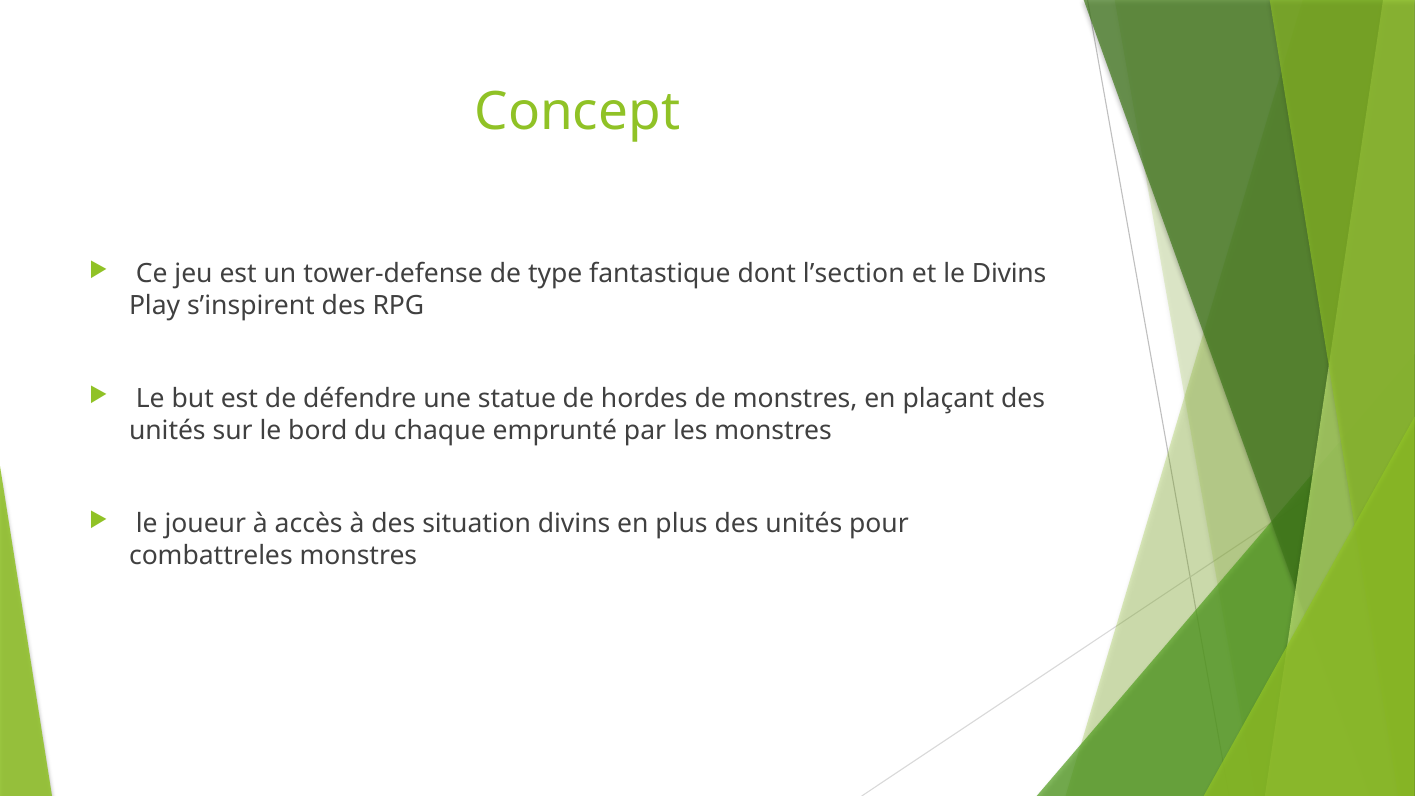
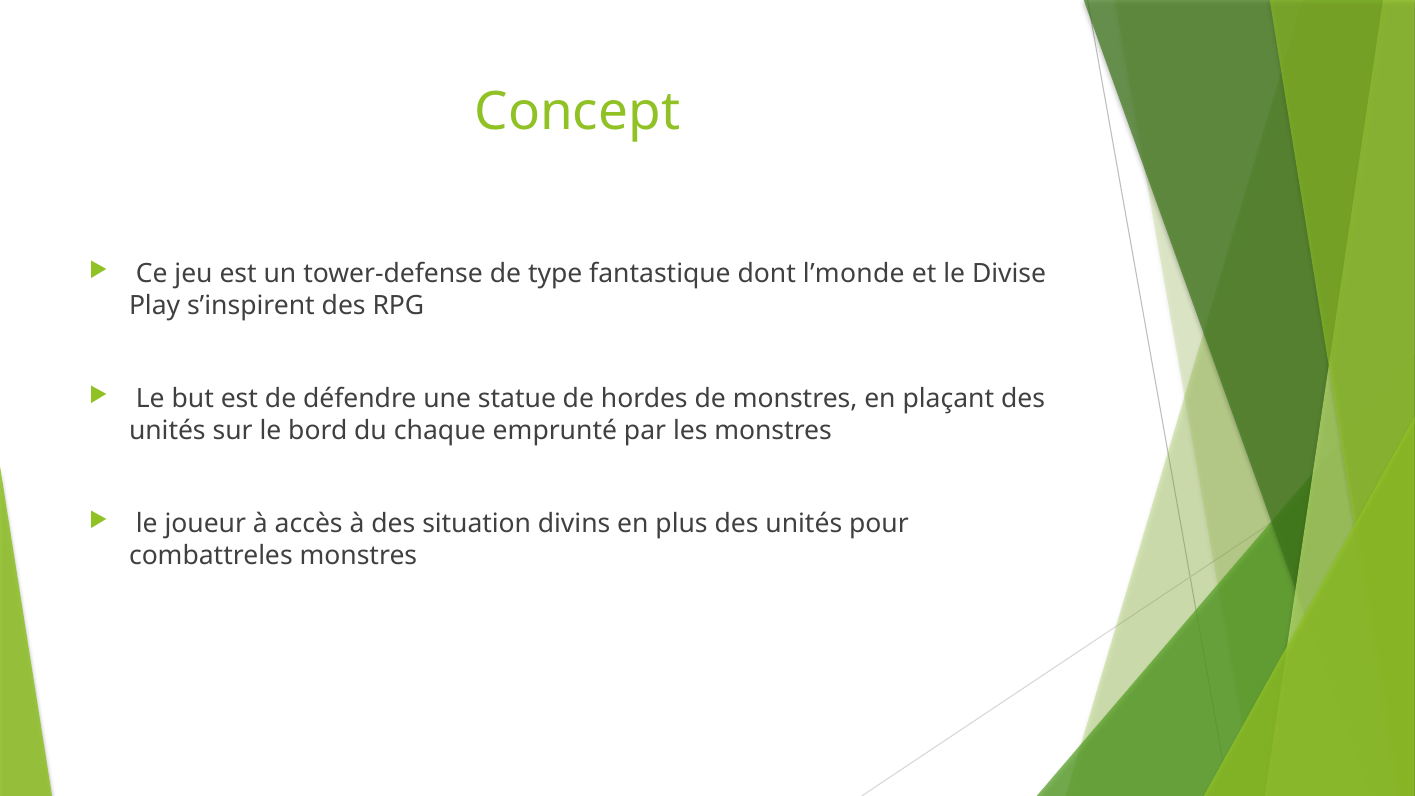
l’section: l’section -> l’monde (854, 274)
le Divins: Divins -> Divise (1009, 274)
